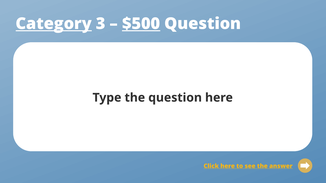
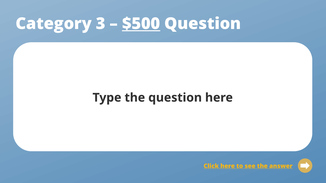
Category underline: present -> none (54, 24)
